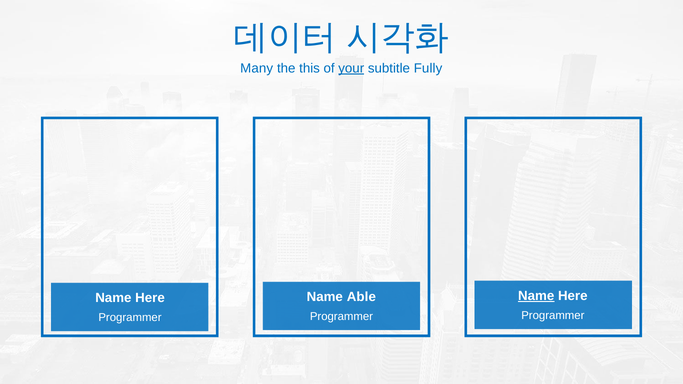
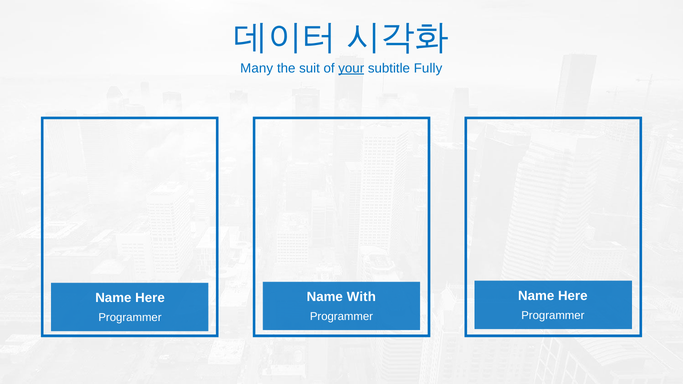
this: this -> suit (310, 68)
Name underline: present -> none (536, 296)
Able: Able -> With (361, 297)
